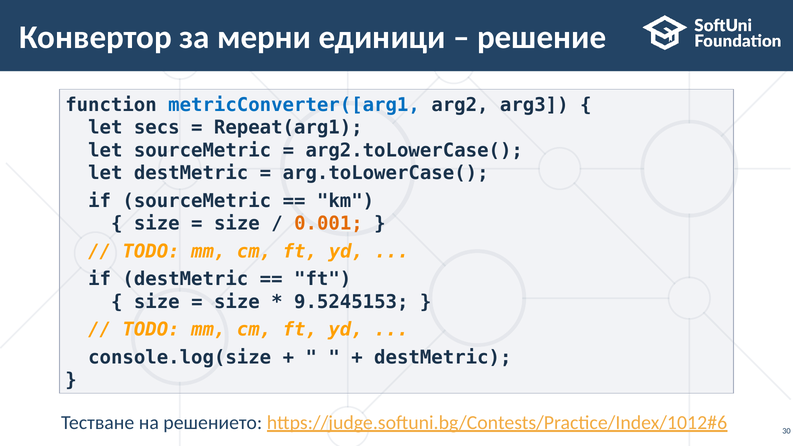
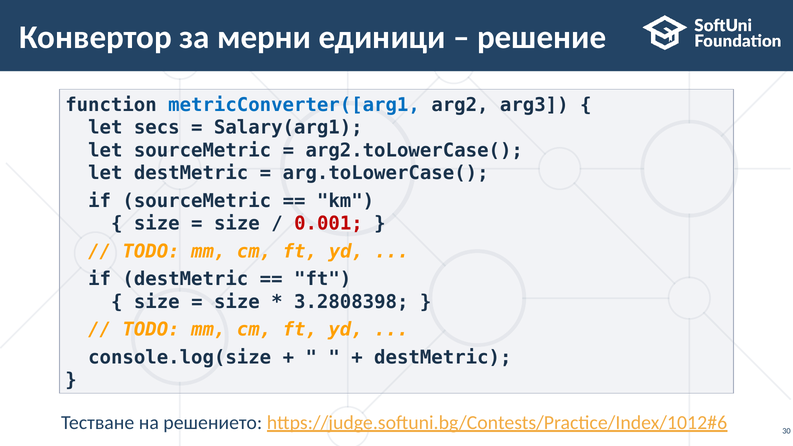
Repeat(arg1: Repeat(arg1 -> Salary(arg1 (288, 128)
0.001 colour: orange -> red (328, 224)
9.5245153: 9.5245153 -> 3.2808398 (351, 302)
